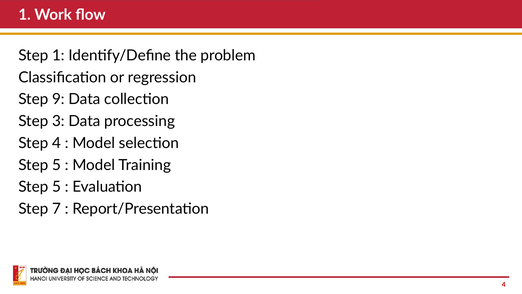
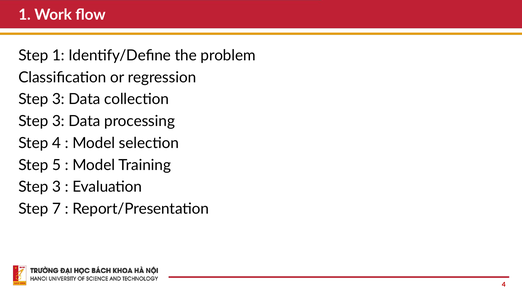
9: 9 -> 3 (58, 99)
5: 5 -> 3 (56, 187)
